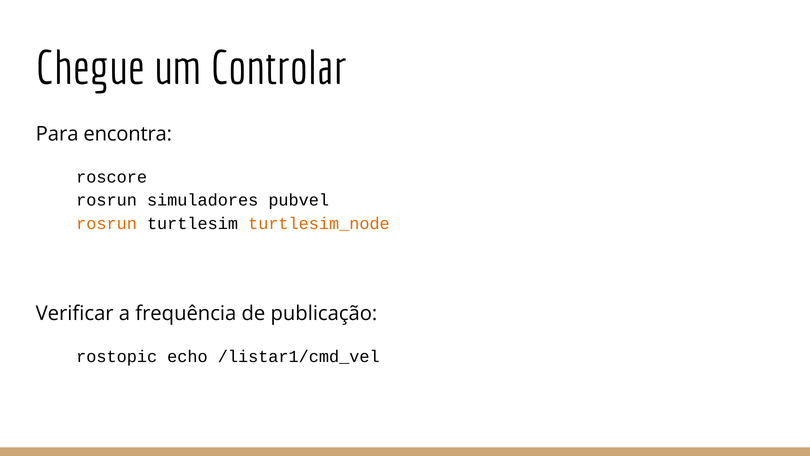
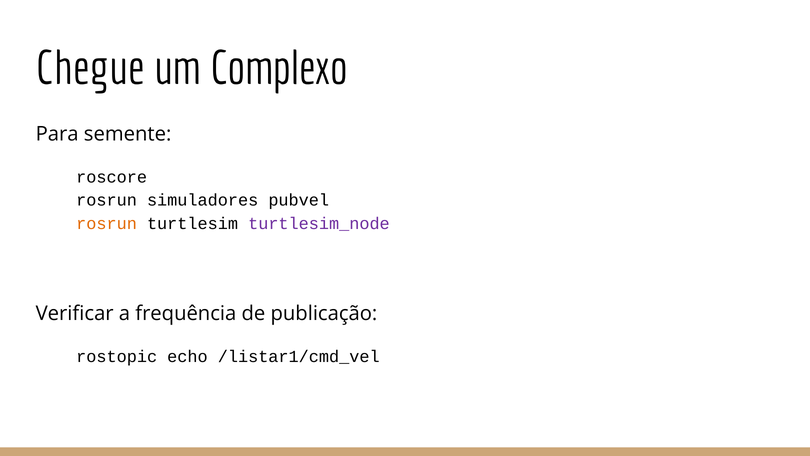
Controlar: Controlar -> Complexo (279, 68)
encontra: encontra -> semente (128, 134)
turtlesim_node colour: orange -> purple (319, 223)
